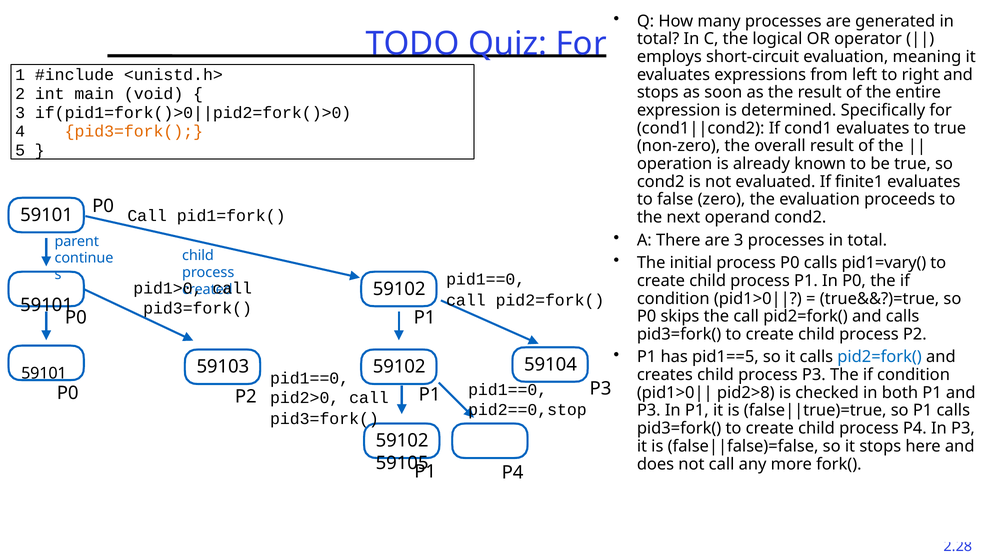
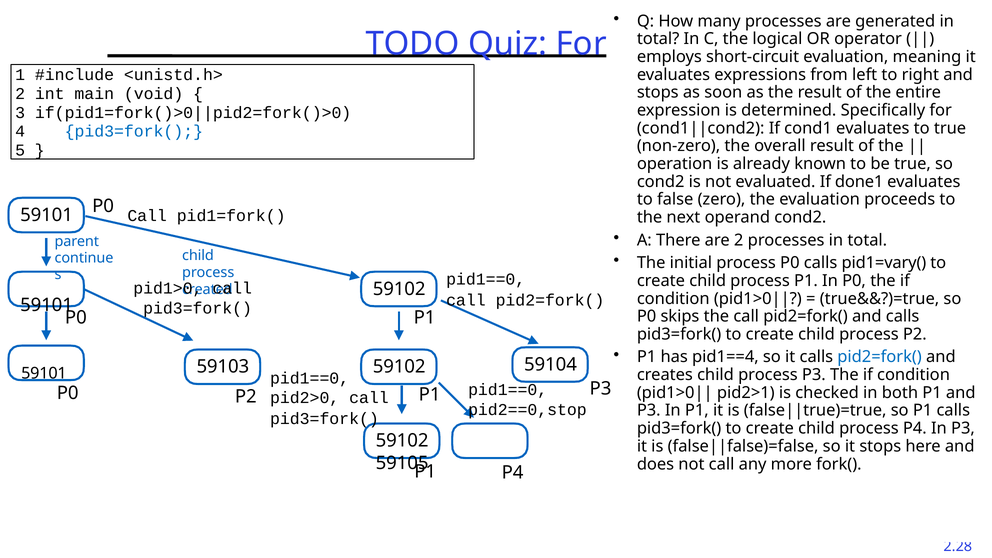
pid3=fork( colour: orange -> blue (134, 131)
finite1: finite1 -> done1 (859, 182)
are 3: 3 -> 2 (739, 240)
pid1==5: pid1==5 -> pid1==4 (725, 357)
pid2>8: pid2>8 -> pid2>1 (746, 393)
